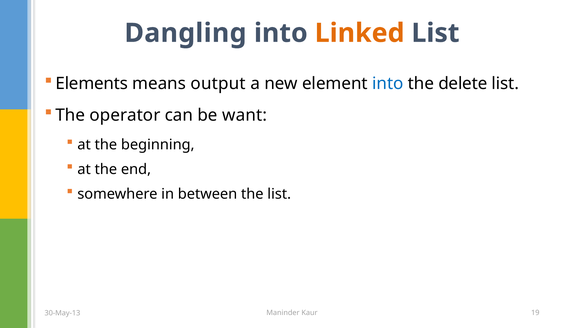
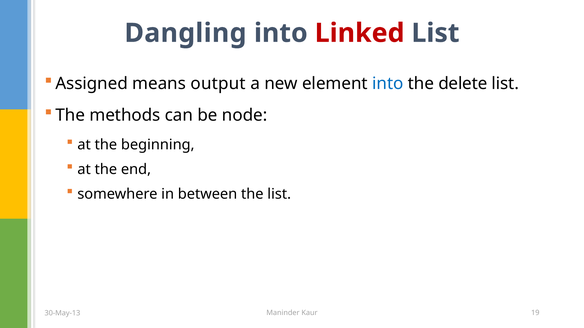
Linked colour: orange -> red (360, 33)
Elements: Elements -> Assigned (92, 84)
operator: operator -> methods (125, 115)
want: want -> node (245, 115)
